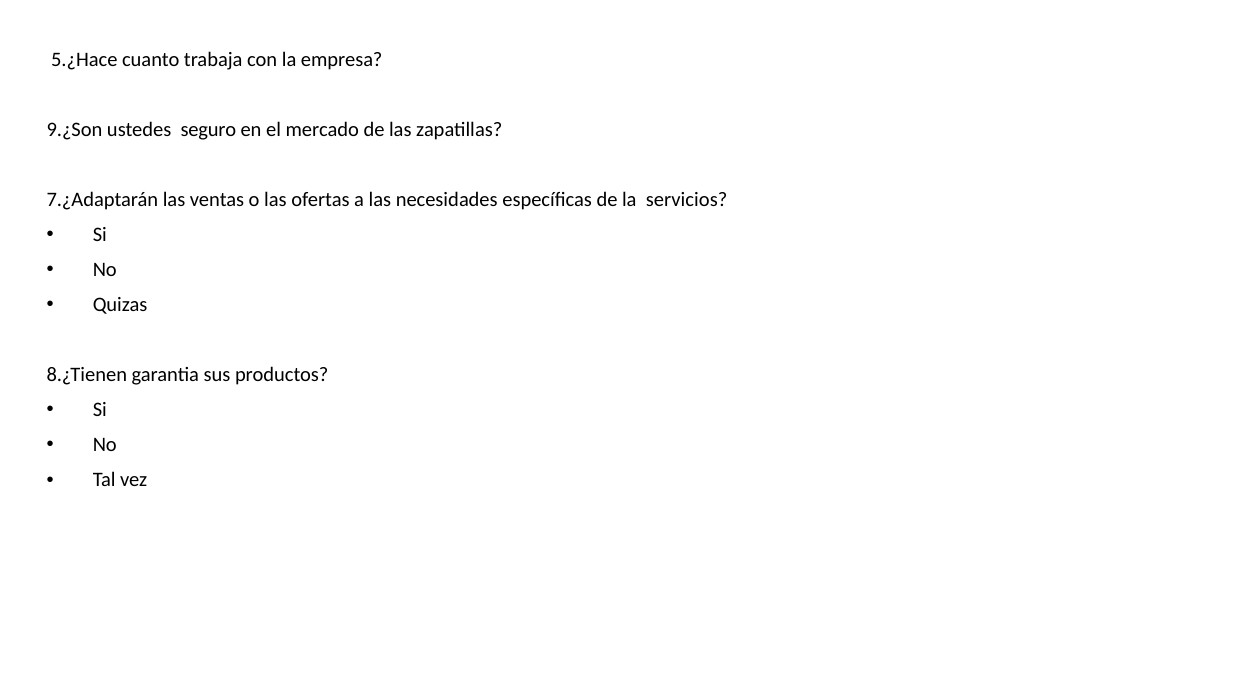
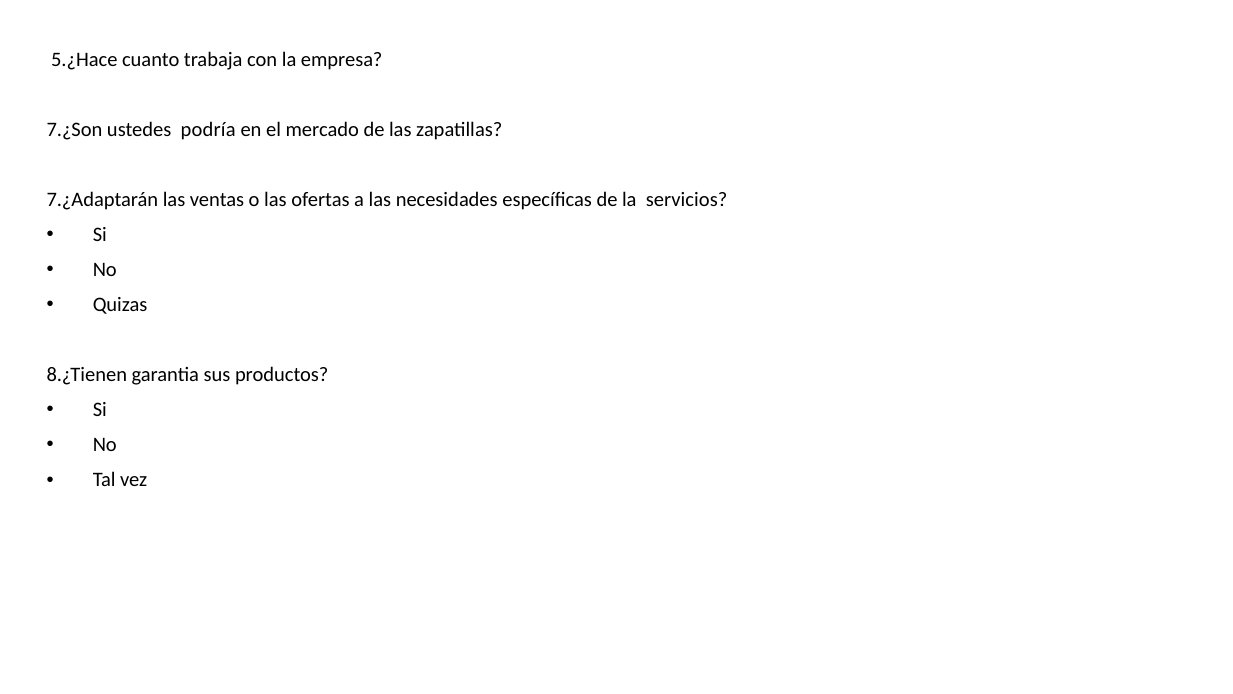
9.¿Son: 9.¿Son -> 7.¿Son (74, 130)
seguro: seguro -> podría (208, 130)
